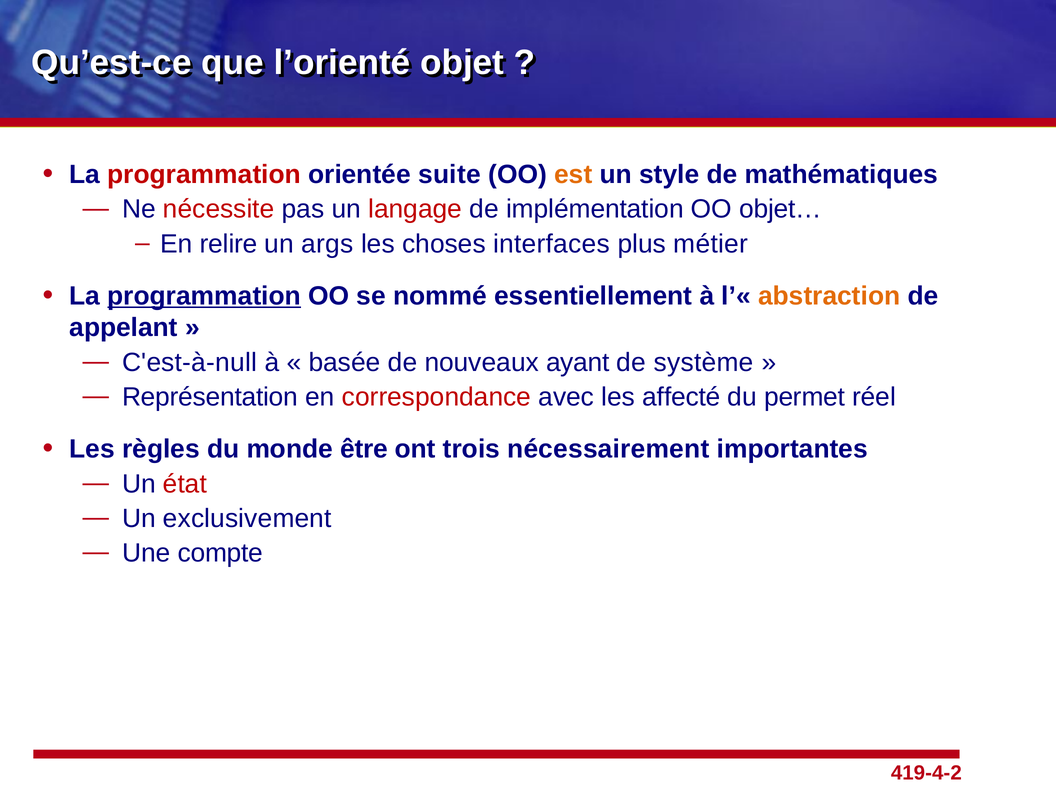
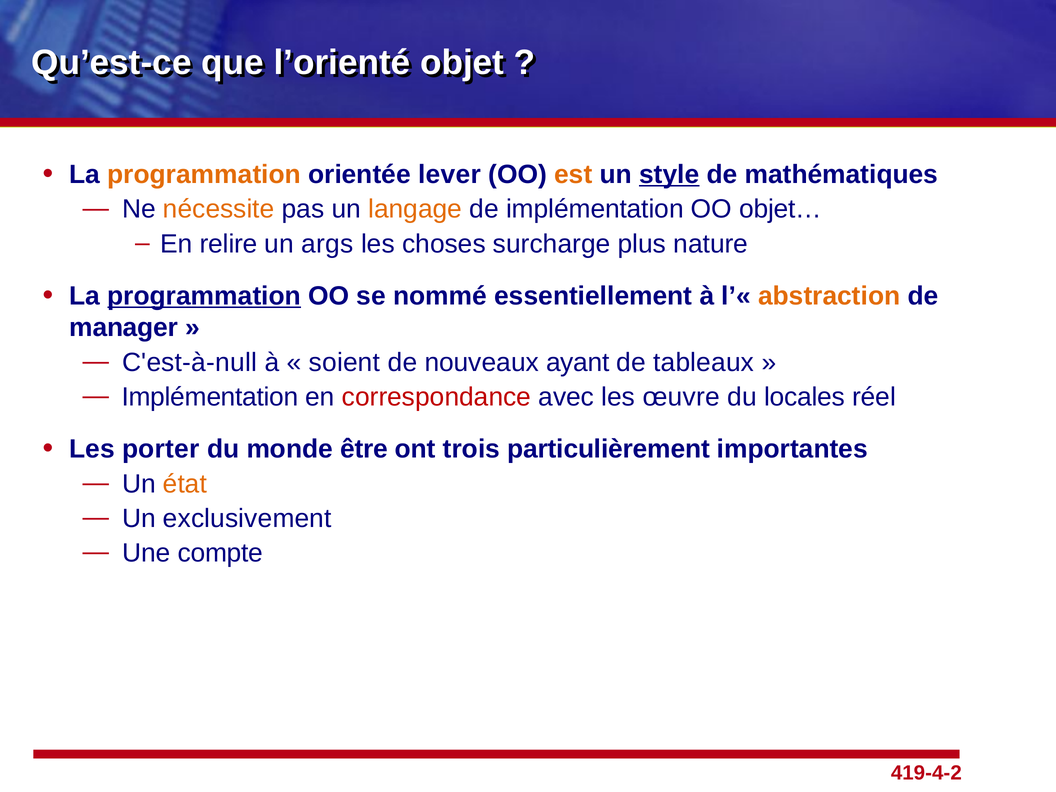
programmation colour: red -> orange (204, 175)
suite: suite -> lever (449, 175)
style underline: none -> present (669, 175)
nécessite colour: red -> orange (219, 209)
langage colour: red -> orange (415, 209)
interfaces: interfaces -> surcharge (552, 244)
métier: métier -> nature (711, 244)
appelant: appelant -> manager (124, 328)
basée: basée -> soient (344, 362)
système: système -> tableaux (704, 362)
Représentation: Représentation -> Implémentation (210, 397)
affecté: affecté -> œuvre (681, 397)
permet: permet -> locales (805, 397)
règles: règles -> porter (161, 449)
nécessairement: nécessairement -> particulièrement (609, 449)
état colour: red -> orange (185, 484)
